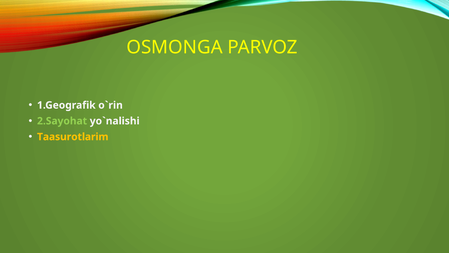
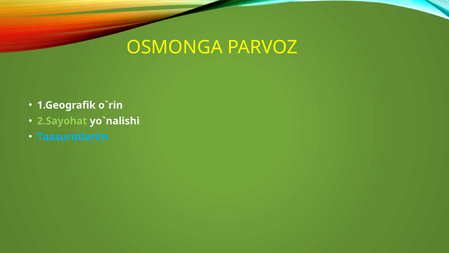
Taasurotlarim colour: yellow -> light blue (73, 137)
